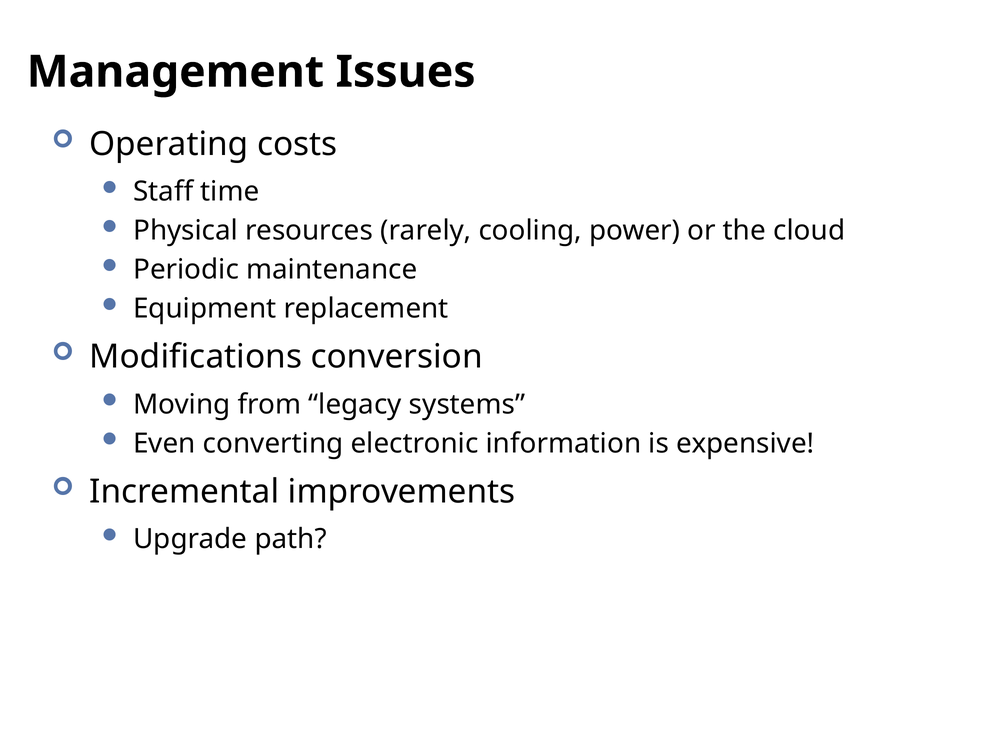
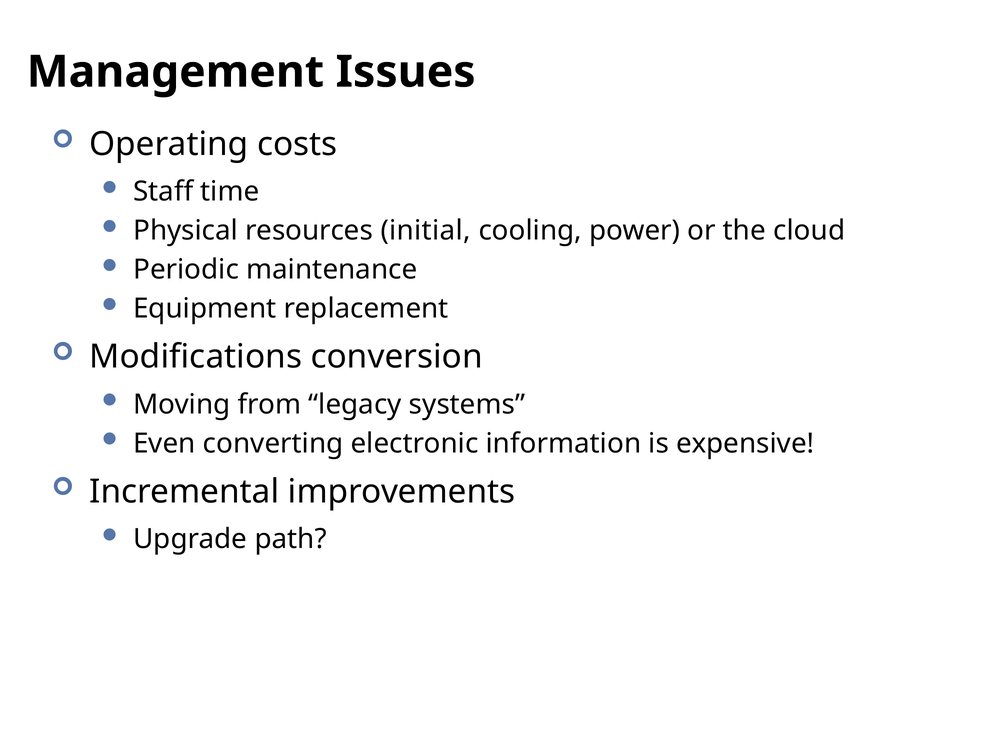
rarely: rarely -> initial (426, 231)
